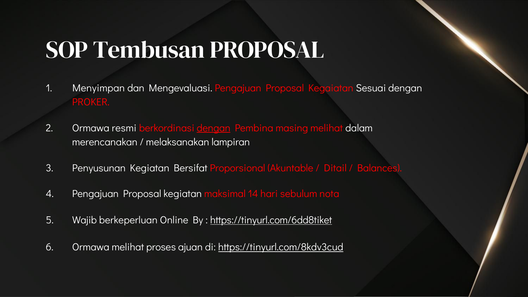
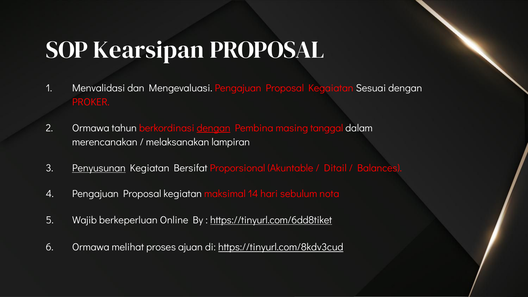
Tembusan: Tembusan -> Kearsipan (149, 50)
Menyimpan: Menyimpan -> Menvalidasi (99, 88)
resmi: resmi -> tahun (124, 128)
masing melihat: melihat -> tanggal (327, 128)
Penyusunan underline: none -> present (99, 168)
